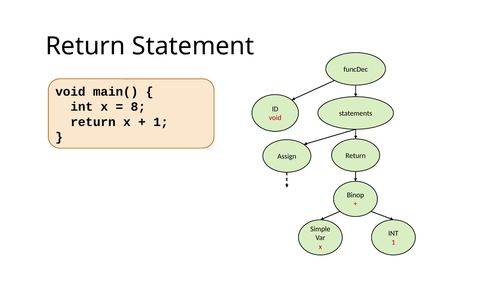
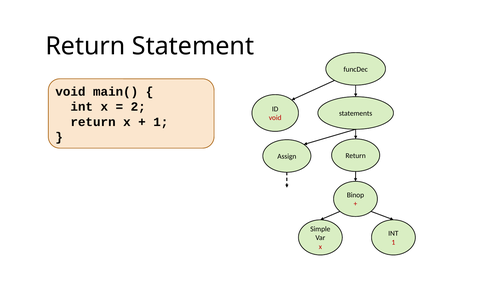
8: 8 -> 2 (138, 107)
